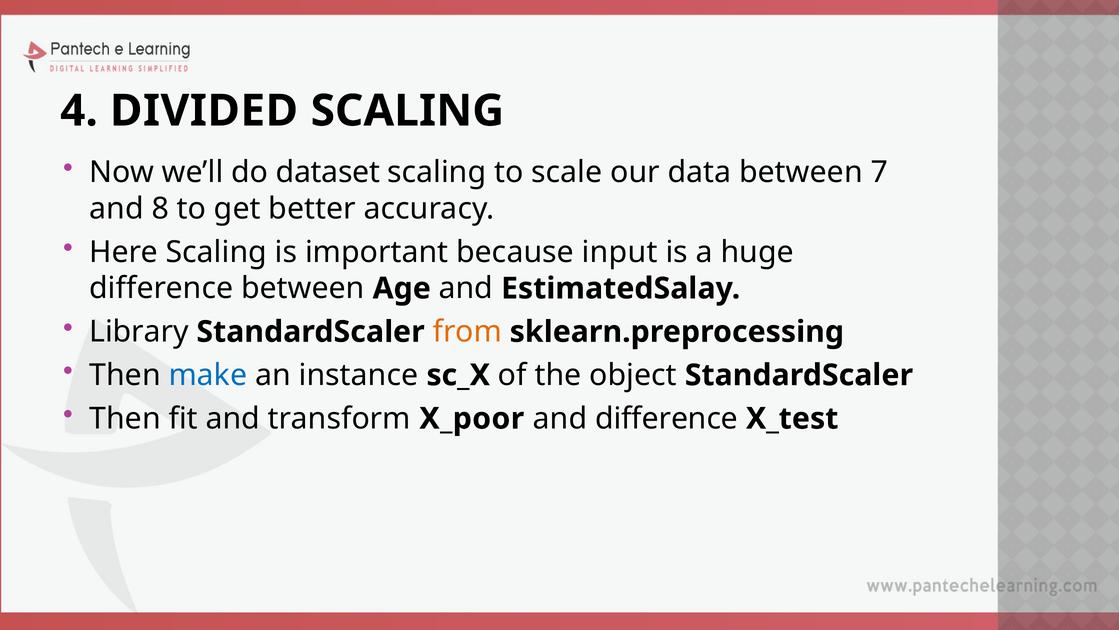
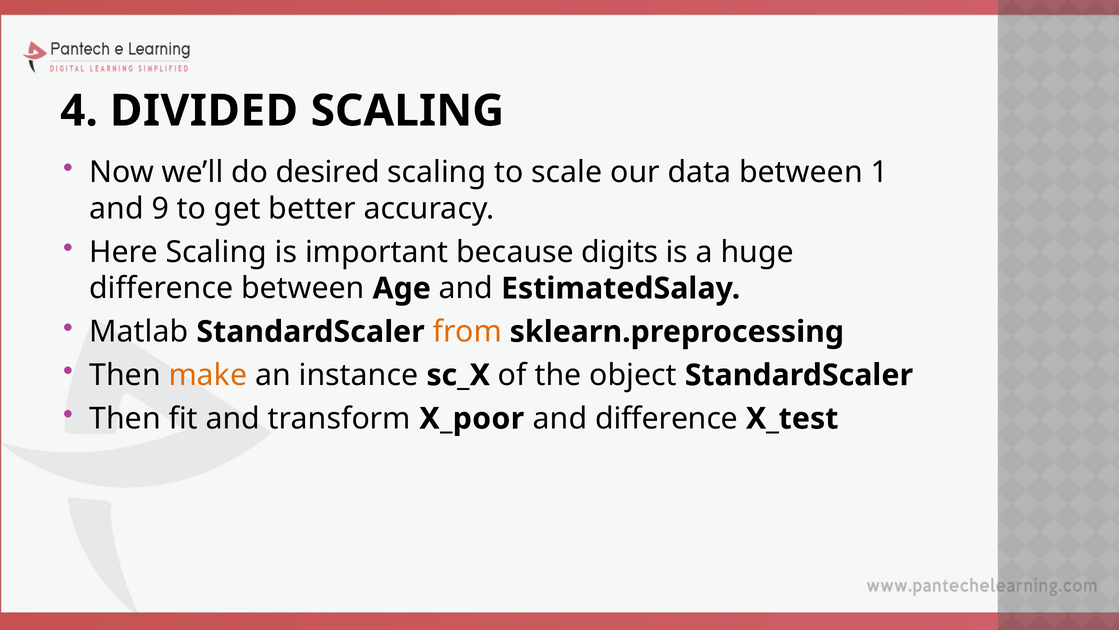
dataset: dataset -> desired (328, 172)
7: 7 -> 1 (879, 172)
8: 8 -> 9 (160, 209)
input: input -> digits (620, 252)
Library: Library -> Matlab (139, 332)
make colour: blue -> orange (208, 375)
